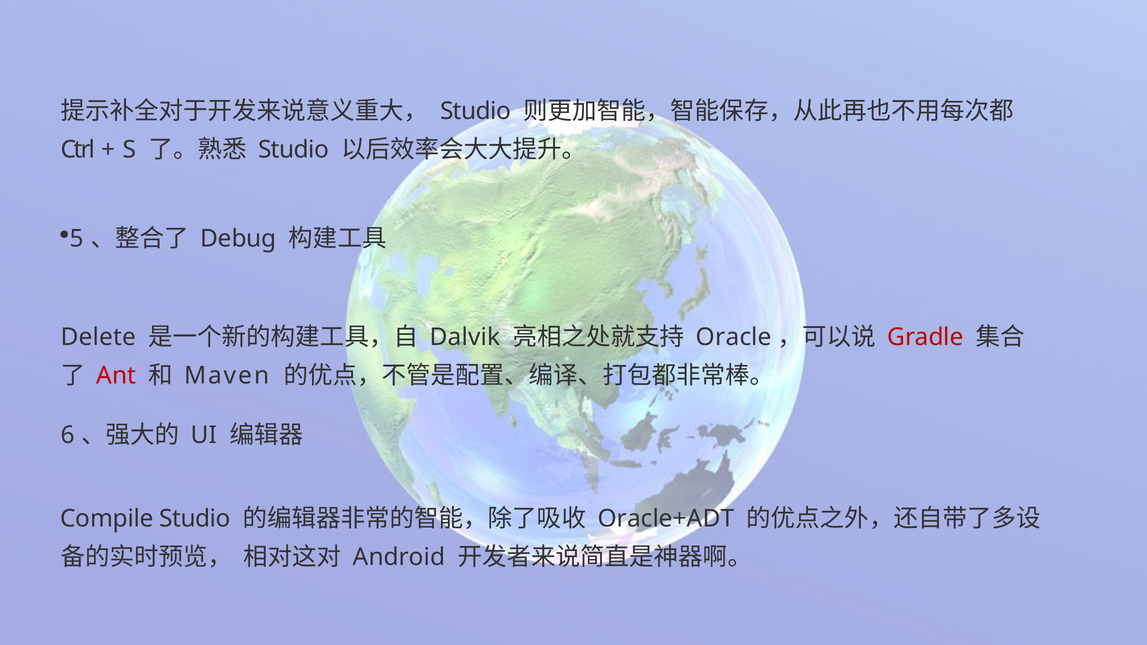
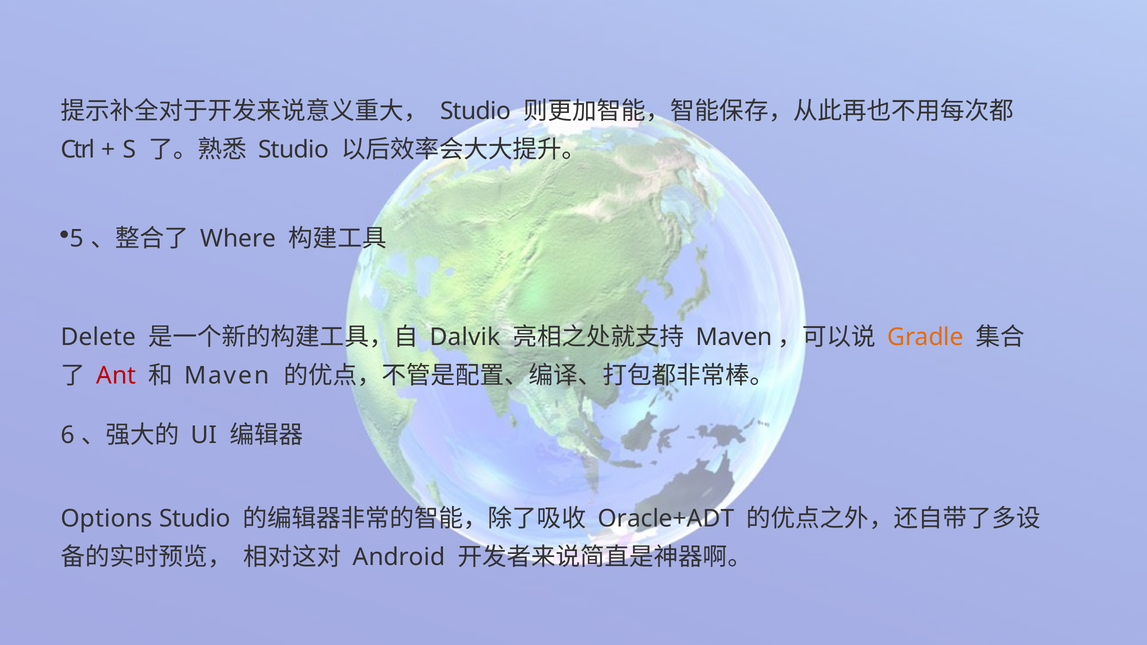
Debug: Debug -> Where (238, 239)
Oracle: Oracle -> Maven (734, 337)
Gradle colour: red -> orange (925, 337)
Compile: Compile -> Options (107, 519)
